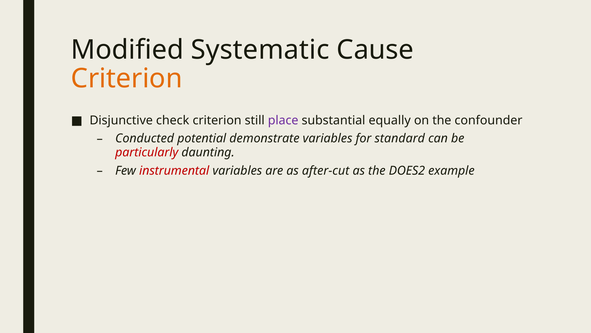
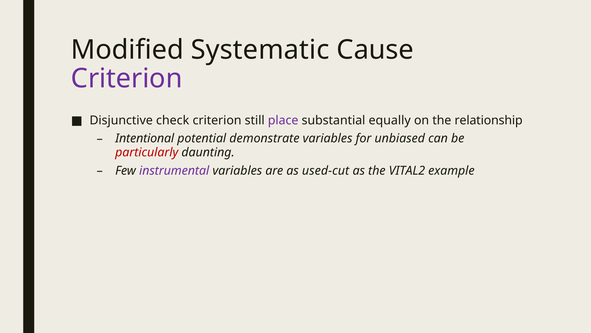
Criterion colour: orange -> purple (127, 79)
confounder: confounder -> relationship (489, 120)
Conducted: Conducted -> Intentional (145, 138)
standard: standard -> unbiased (400, 138)
instrumental colour: red -> purple (174, 170)
after-cut: after-cut -> used-cut (326, 170)
DOES2: DOES2 -> VITAL2 (407, 170)
